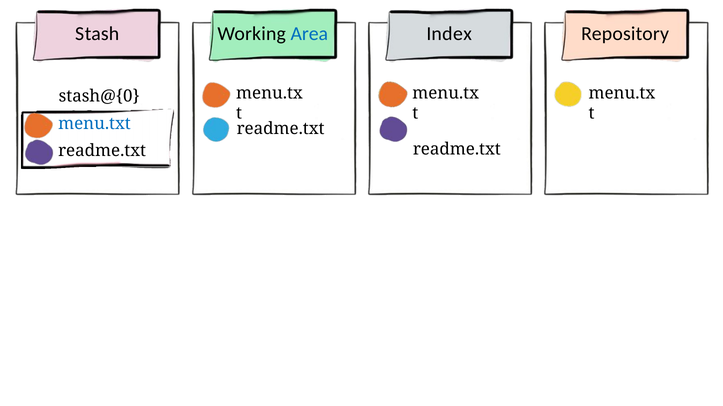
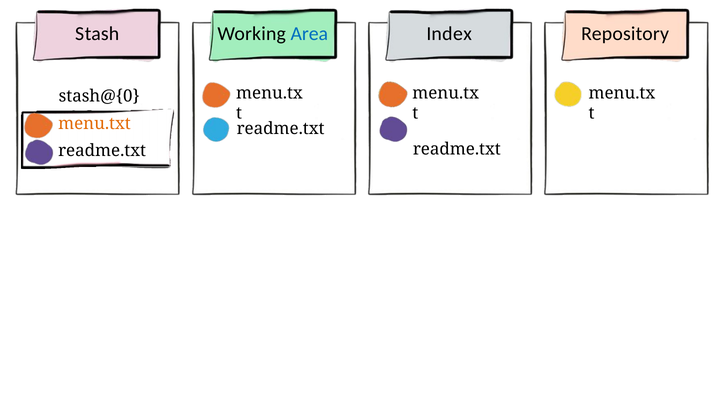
menu.txt colour: blue -> orange (94, 124)
